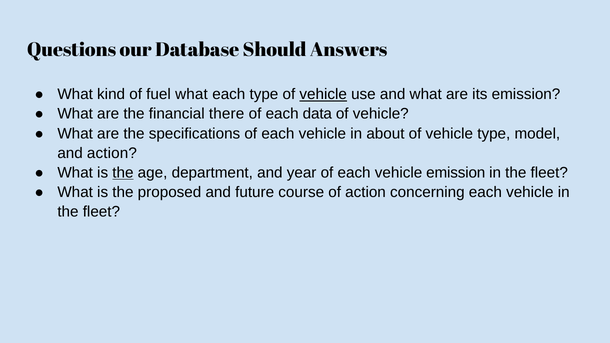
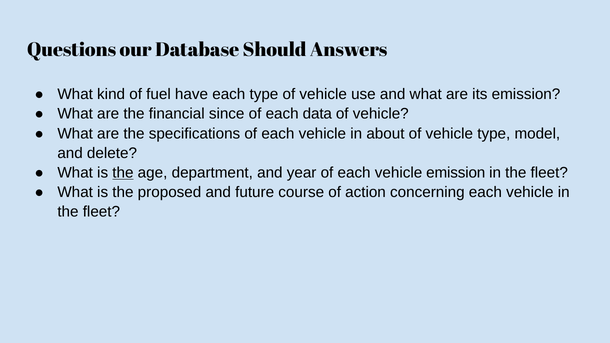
fuel what: what -> have (192, 94)
vehicle underline: present -> none (323, 94)
there: there -> since (227, 114)
and action: action -> delete (112, 153)
